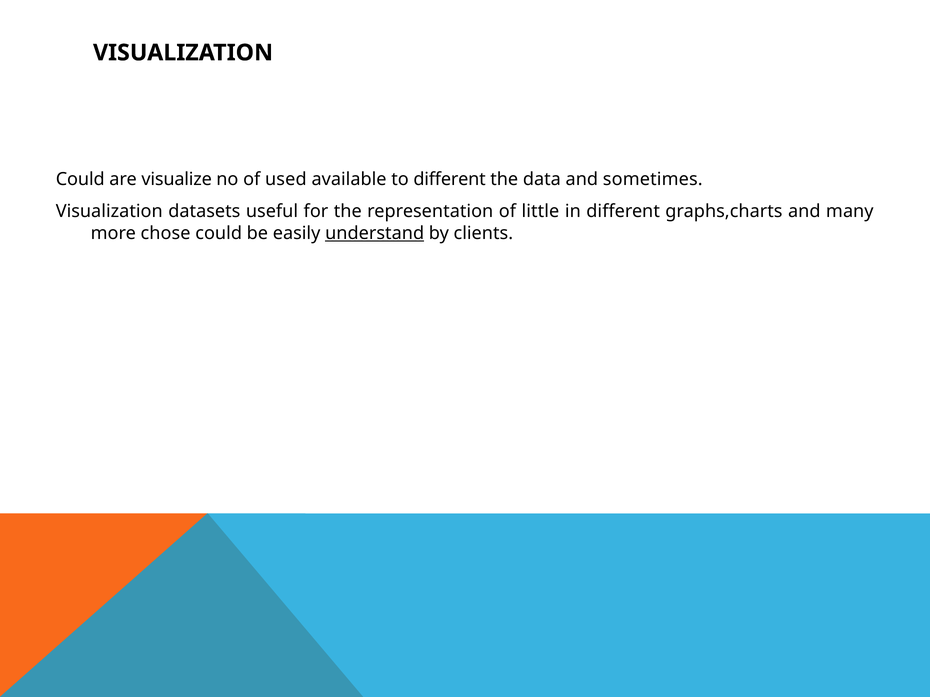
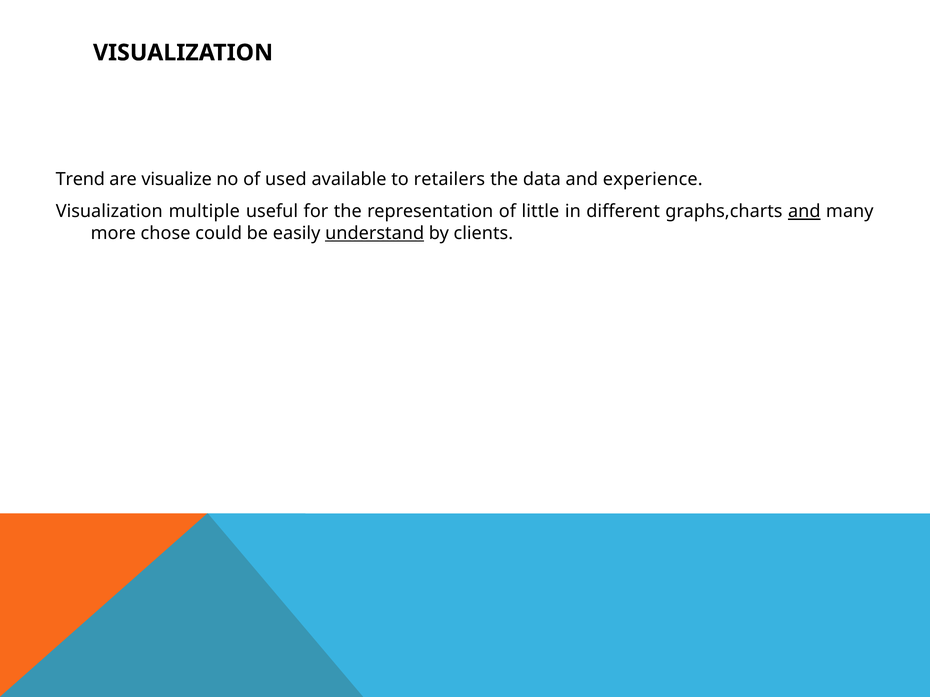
Could: Could -> Trend (80, 180)
to different: different -> retailers (449, 180)
sometimes: sometimes -> experience (653, 180)
datasets: datasets -> multiple (204, 212)
and underline: none -> present (804, 212)
